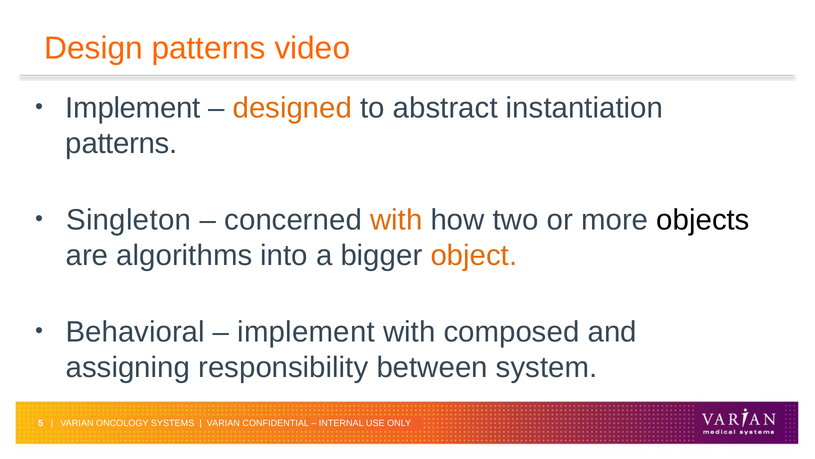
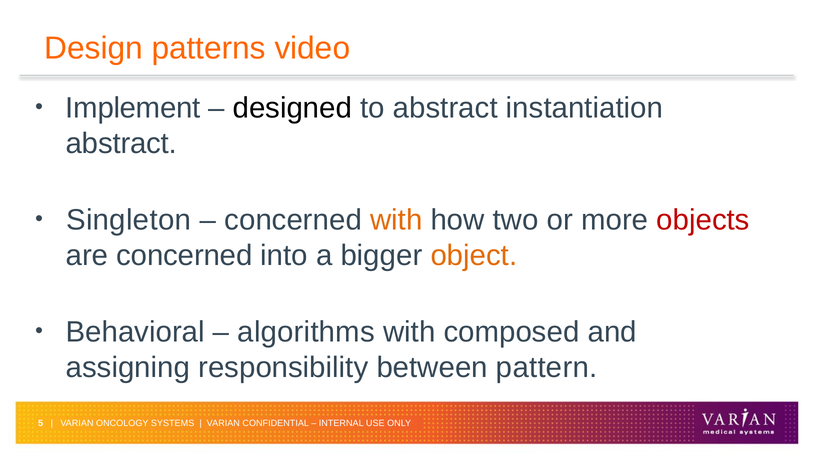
designed colour: orange -> black (292, 108)
patterns: patterns -> abstract (121, 143)
objects colour: black -> red (703, 220)
are algorithms: algorithms -> concerned (184, 255)
implement: implement -> algorithms (306, 332)
system: system -> pattern (547, 367)
